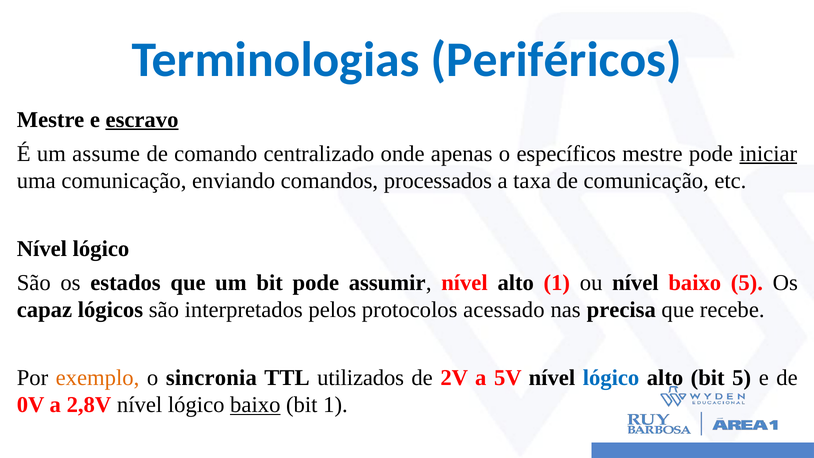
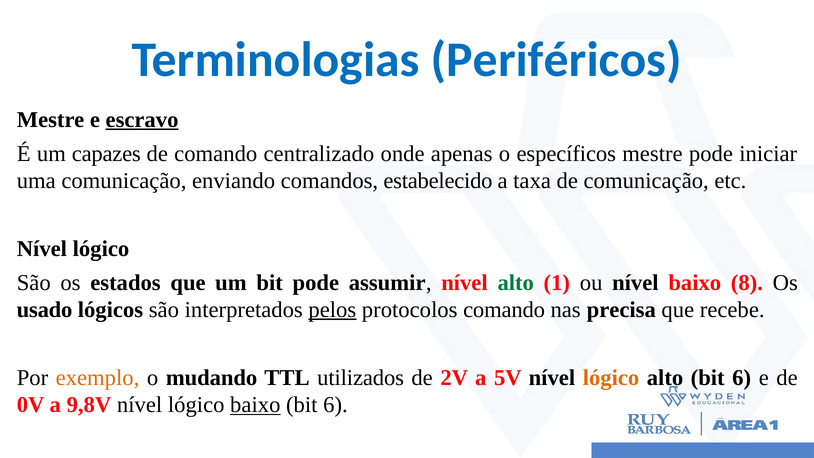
assume: assume -> capazes (106, 154)
iniciar underline: present -> none (768, 154)
processados: processados -> estabelecido (438, 181)
alto colour: black -> green (516, 282)
baixo 5: 5 -> 8 (747, 282)
capaz: capaz -> usado (45, 310)
pelos underline: none -> present (332, 310)
protocolos acessado: acessado -> comando (504, 310)
sincronia: sincronia -> mudando (212, 377)
lógico colour: blue -> orange (611, 377)
alto bit 5: 5 -> 6 (742, 377)
2,8V: 2,8V -> 9,8V (89, 405)
1: 1 -> 6 (335, 405)
